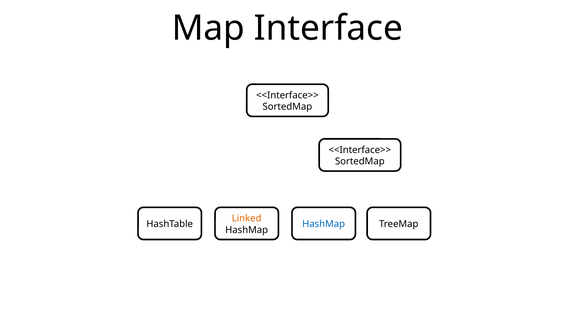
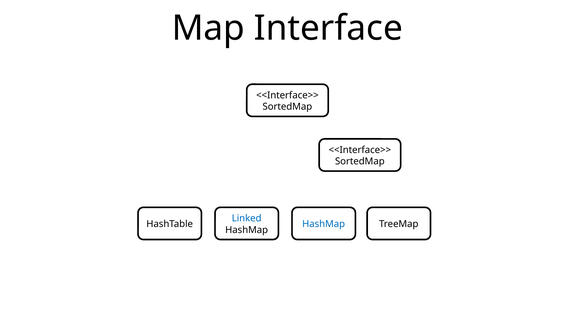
Linked colour: orange -> blue (247, 218)
